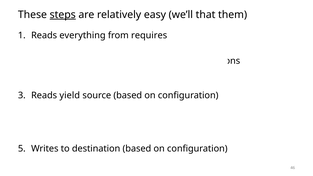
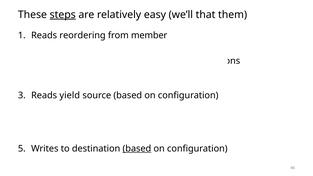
everything: everything -> reordering (82, 35)
requires: requires -> member (149, 35)
based underline: none -> present (137, 149)
